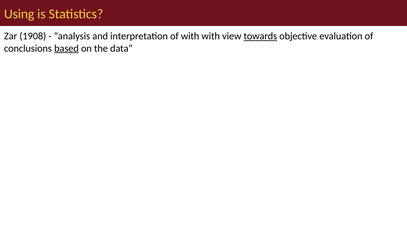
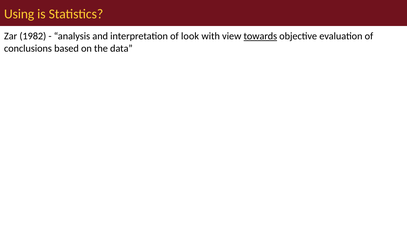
1908: 1908 -> 1982 (33, 36)
of with: with -> look (190, 36)
based underline: present -> none (67, 48)
